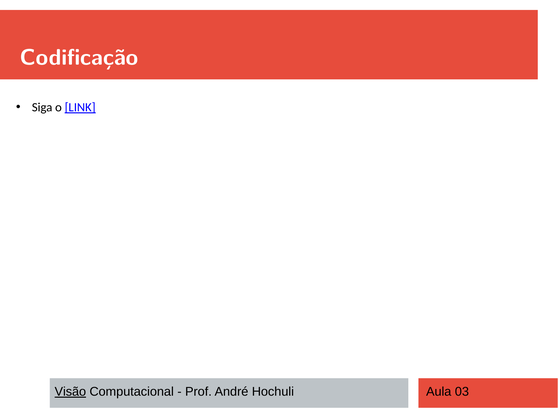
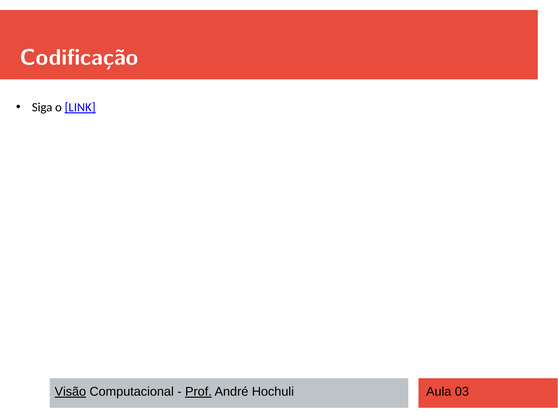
Prof underline: none -> present (198, 392)
